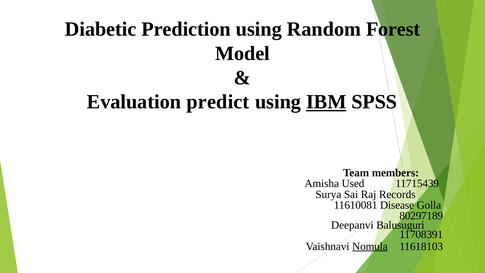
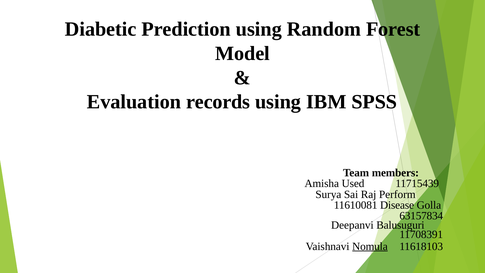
predict: predict -> records (218, 102)
IBM underline: present -> none (326, 102)
Records: Records -> Perform (397, 194)
80297189: 80297189 -> 63157834 (421, 216)
